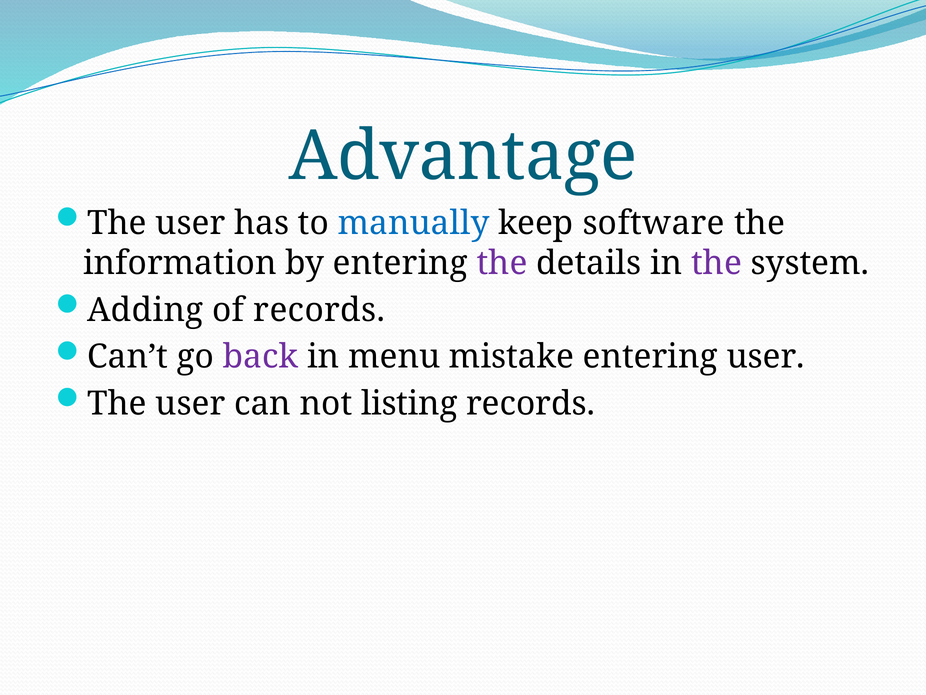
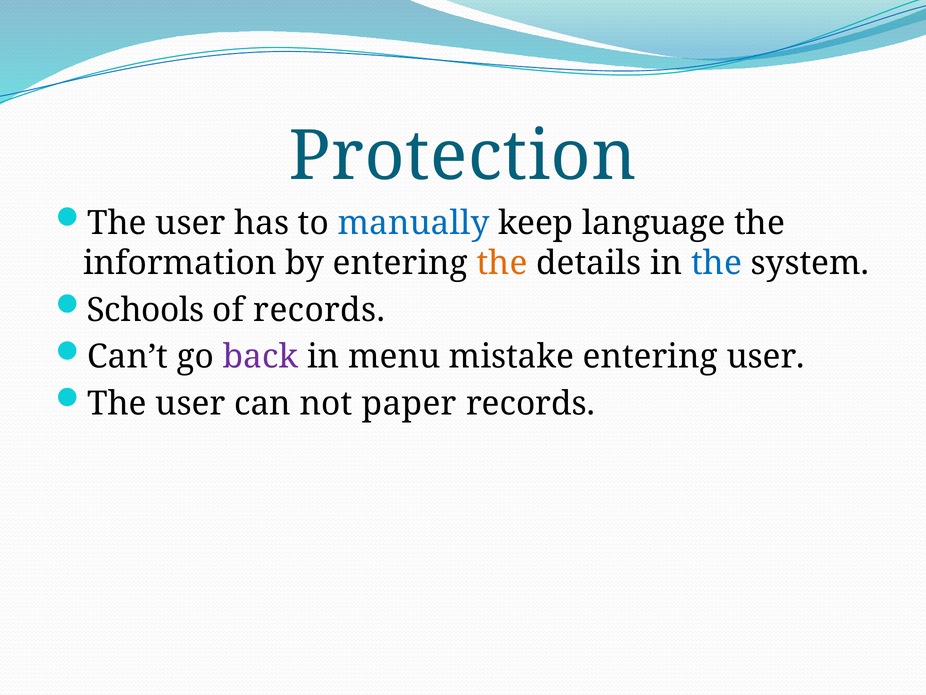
Advantage: Advantage -> Protection (463, 156)
software: software -> language (654, 223)
the colour: purple -> orange (502, 263)
the colour: purple -> blue (717, 263)
Adding: Adding -> Schools (146, 310)
listing: listing -> paper (409, 403)
